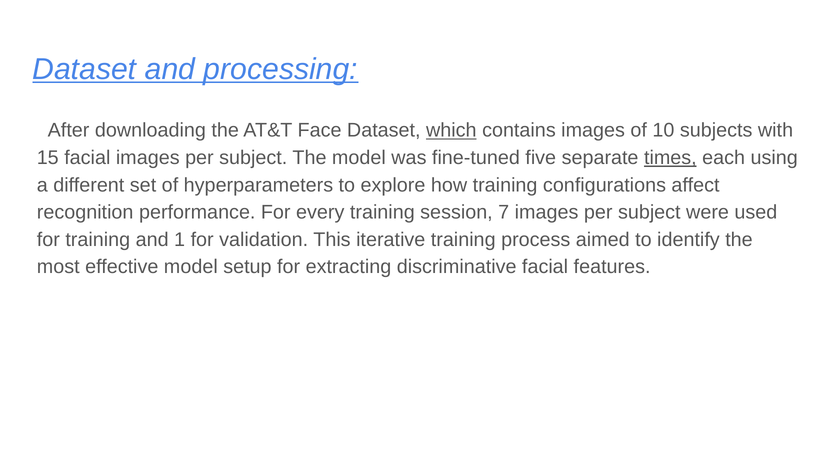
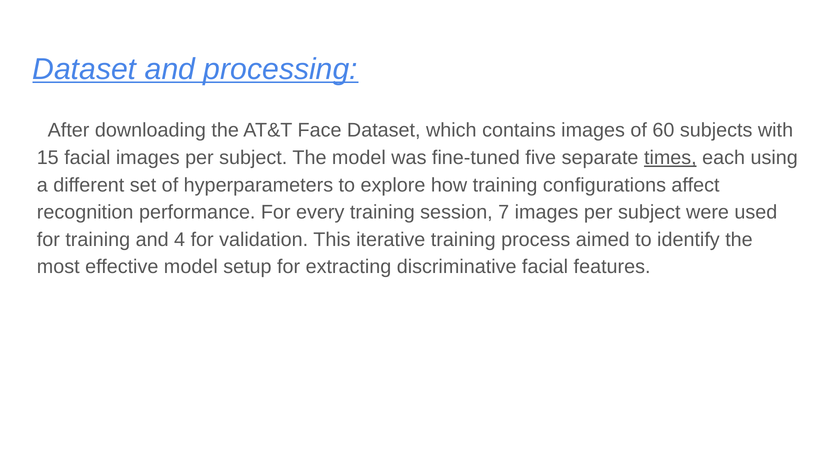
which underline: present -> none (451, 131)
10: 10 -> 60 (663, 131)
1: 1 -> 4 (180, 240)
